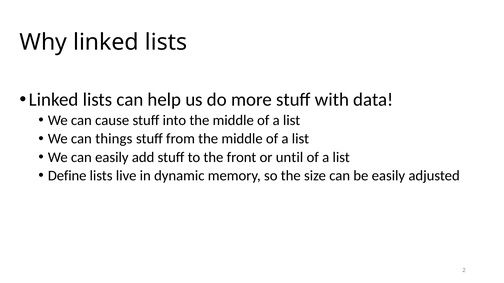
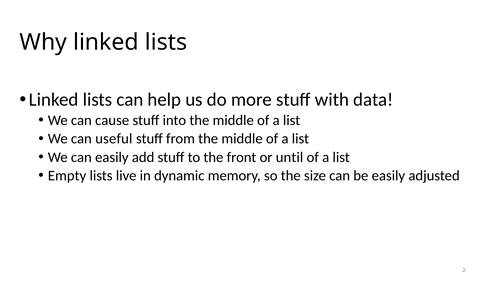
things: things -> useful (114, 139)
Define: Define -> Empty (67, 176)
